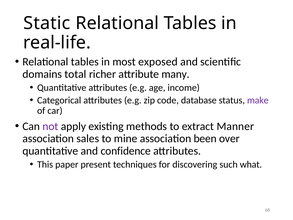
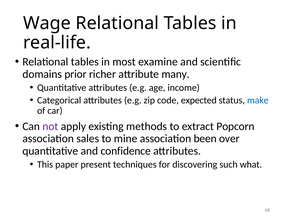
Static: Static -> Wage (47, 23)
exposed: exposed -> examine (158, 62)
total: total -> prior (76, 74)
database: database -> expected (199, 100)
make colour: purple -> blue (258, 100)
Manner: Manner -> Popcorn (235, 126)
